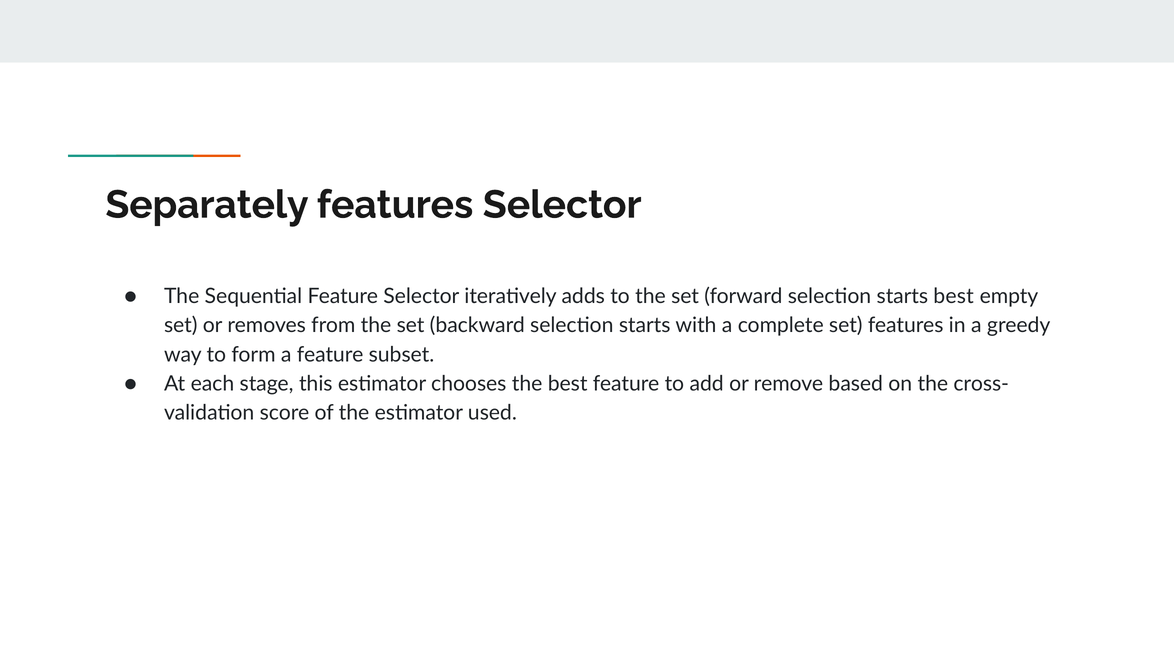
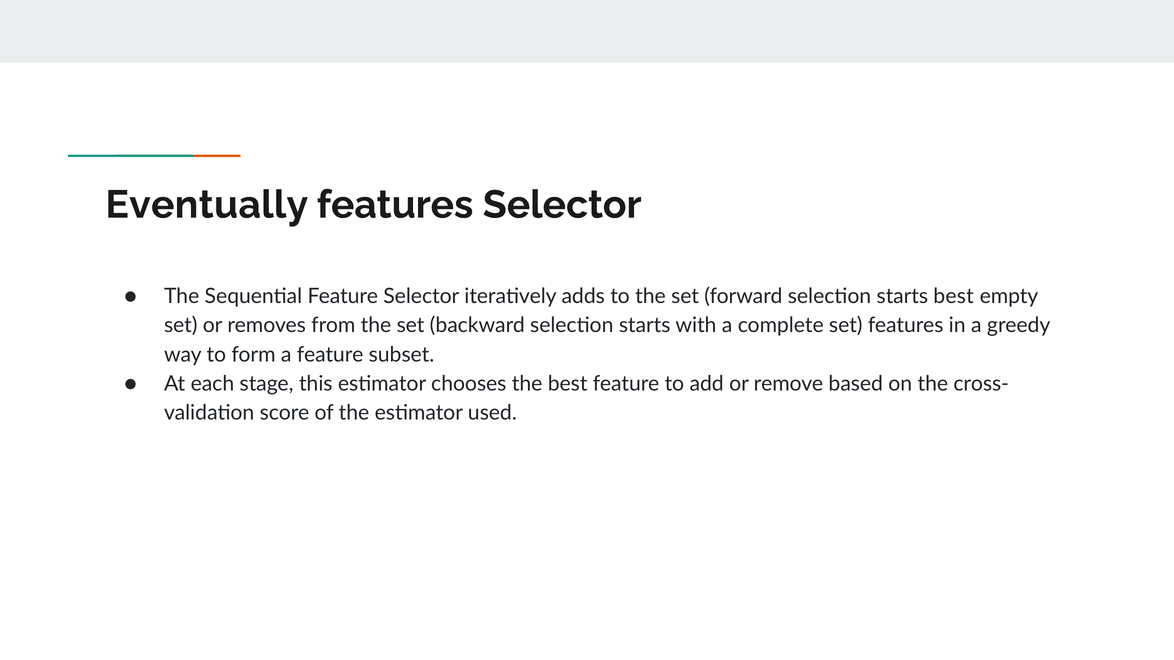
Separately: Separately -> Eventually (207, 205)
